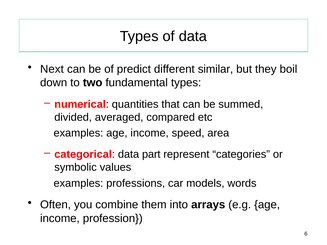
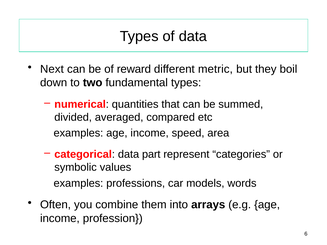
predict: predict -> reward (134, 69)
similar: similar -> metric (215, 69)
